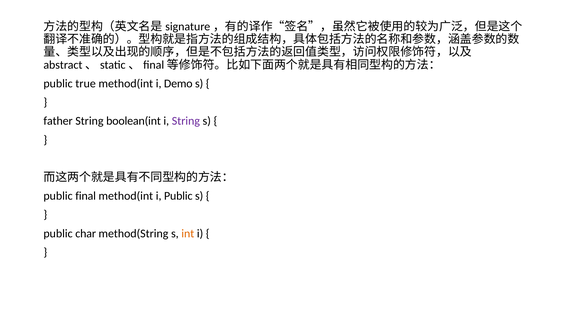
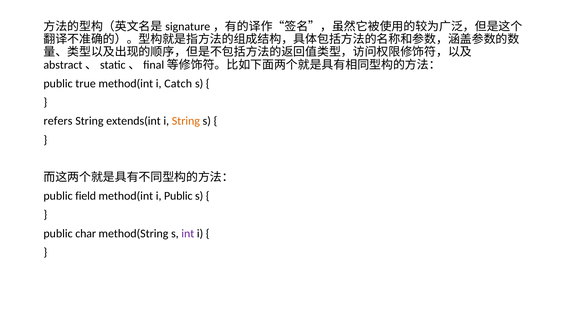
Demo: Demo -> Catch (178, 84)
father: father -> refers (58, 121)
boolean(int: boolean(int -> extends(int (133, 121)
String colour: purple -> orange (186, 121)
final: final -> field (86, 196)
int colour: orange -> purple (188, 234)
